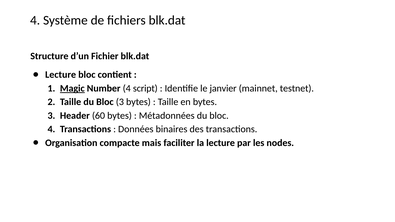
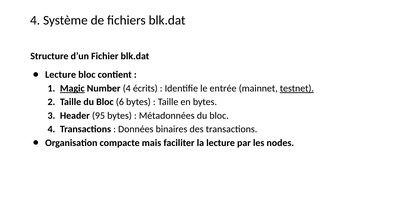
script: script -> écrits (145, 88)
janvier: janvier -> entrée (223, 88)
testnet underline: none -> present (297, 88)
Bloc 3: 3 -> 6 (120, 102)
60: 60 -> 95 (98, 116)
